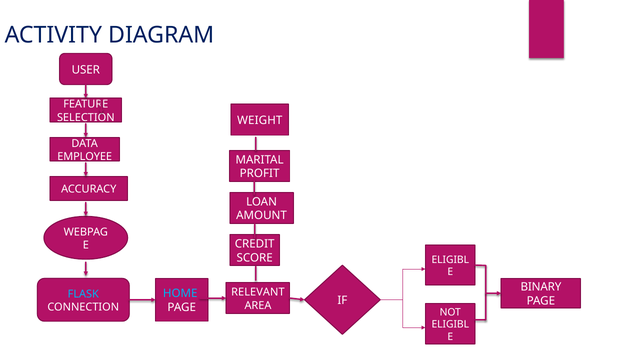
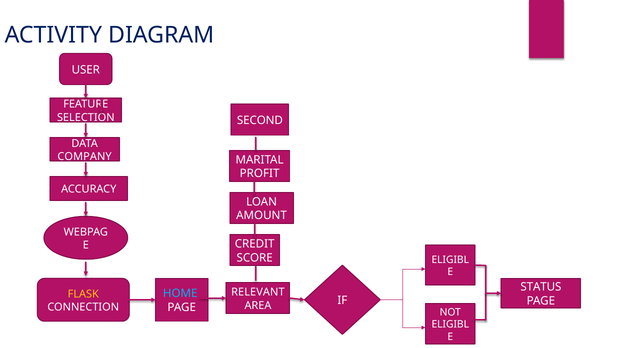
WEIGHT: WEIGHT -> SECOND (260, 120)
EMPLOYEE: EMPLOYEE -> COMPANY (85, 156)
BINARY: BINARY -> STATUS (541, 287)
FLASK colour: light blue -> yellow (83, 294)
